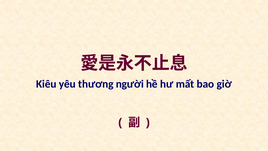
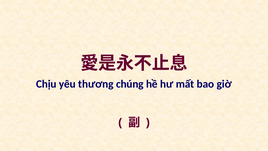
Kiêu: Kiêu -> Chịu (46, 84)
người: người -> chúng (130, 84)
